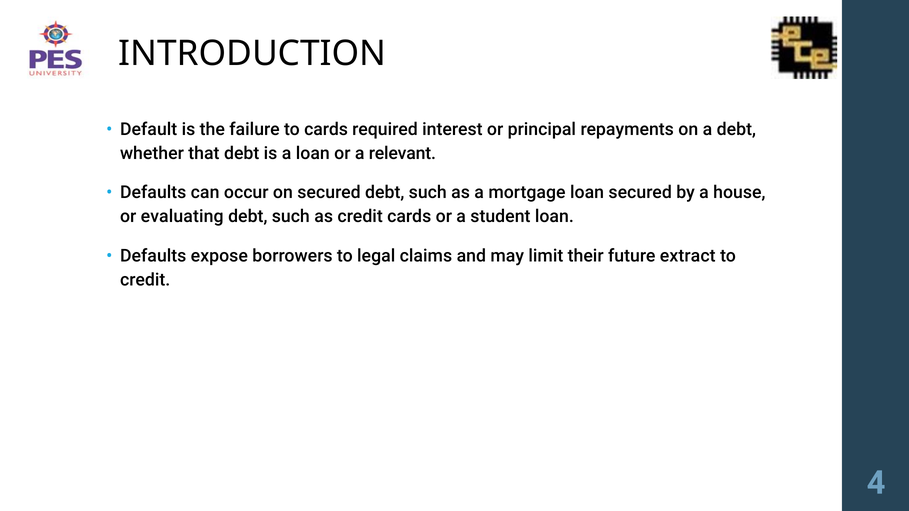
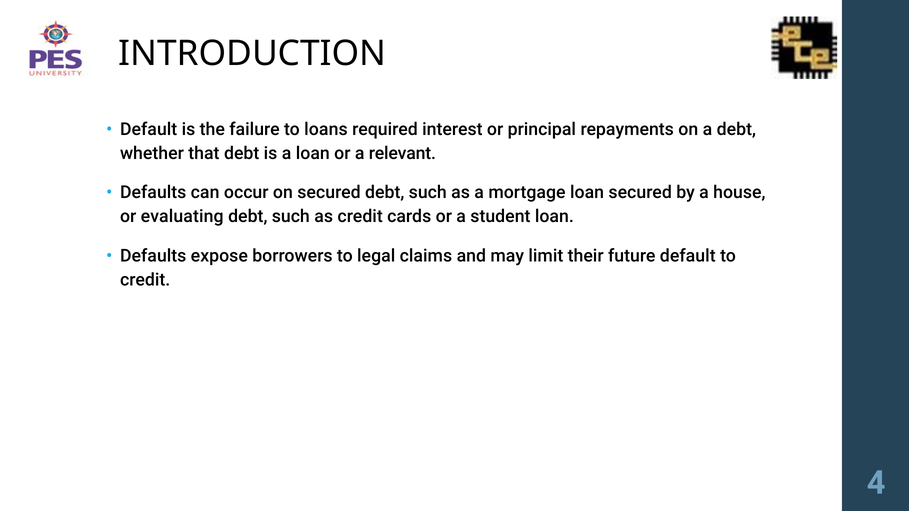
to cards: cards -> loans (326, 130)
future extract: extract -> default (688, 256)
